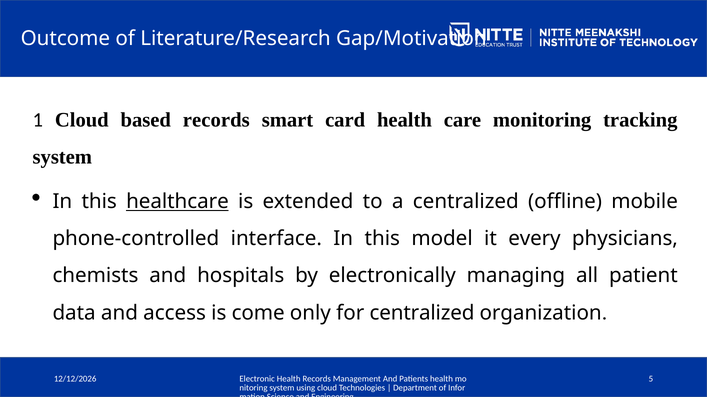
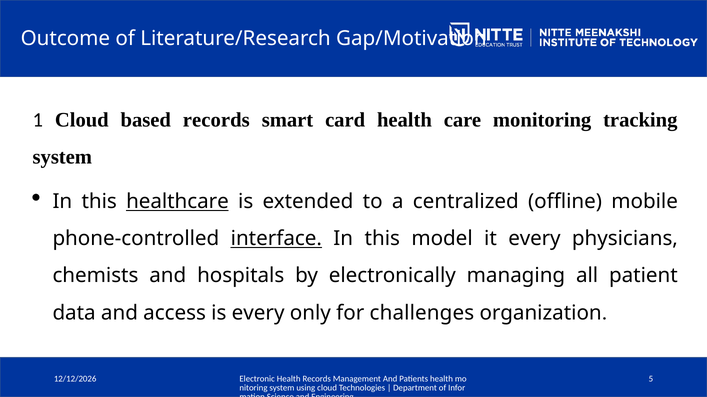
interface underline: none -> present (276, 239)
is come: come -> every (258, 313)
for centralized: centralized -> challenges (422, 313)
